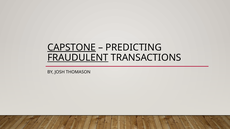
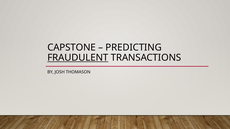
CAPSTONE underline: present -> none (72, 48)
